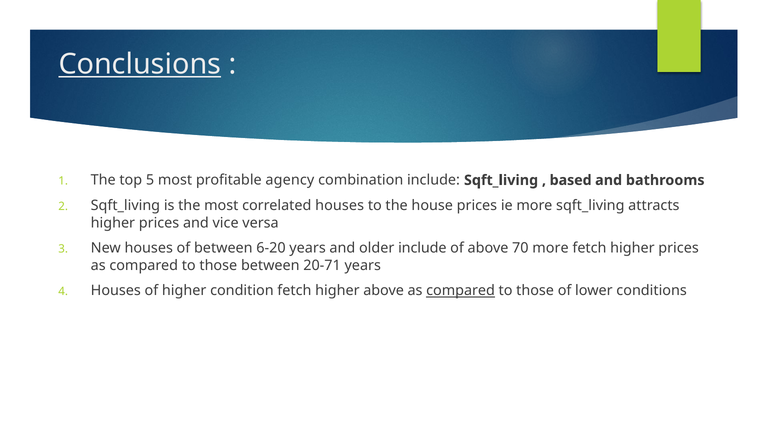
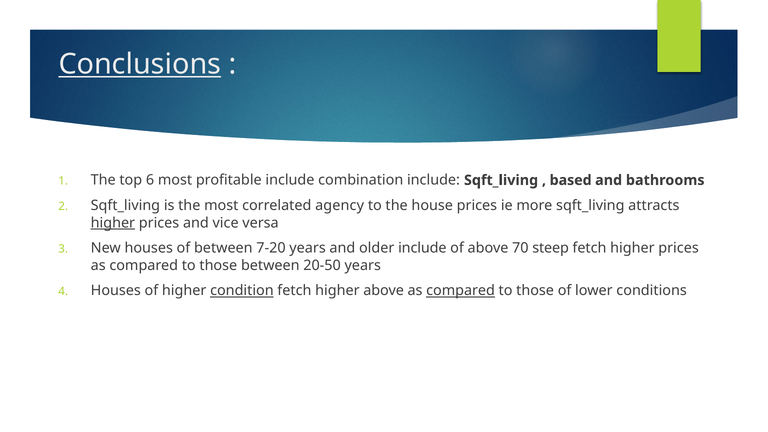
5: 5 -> 6 (150, 180)
profitable agency: agency -> include (290, 180)
correlated houses: houses -> agency (340, 206)
higher underline: none -> present (113, 223)
6-20: 6-20 -> 7-20 (271, 248)
70 more: more -> steep (551, 248)
20-71: 20-71 -> 20-50 (322, 265)
condition underline: none -> present (242, 291)
